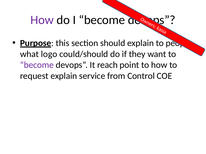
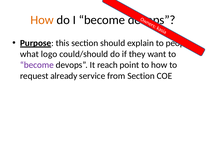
How colour: purple -> orange (42, 20)
request explain: explain -> already (64, 76)
from Control: Control -> Section (141, 76)
